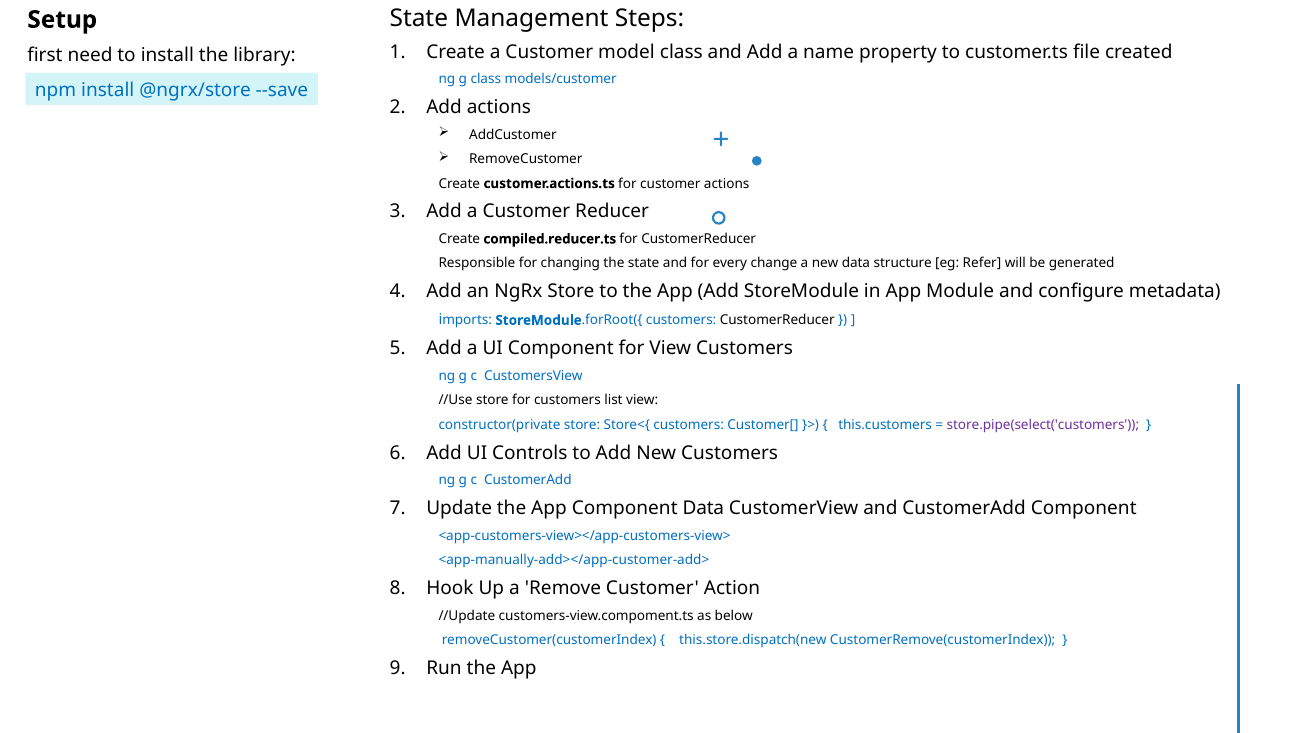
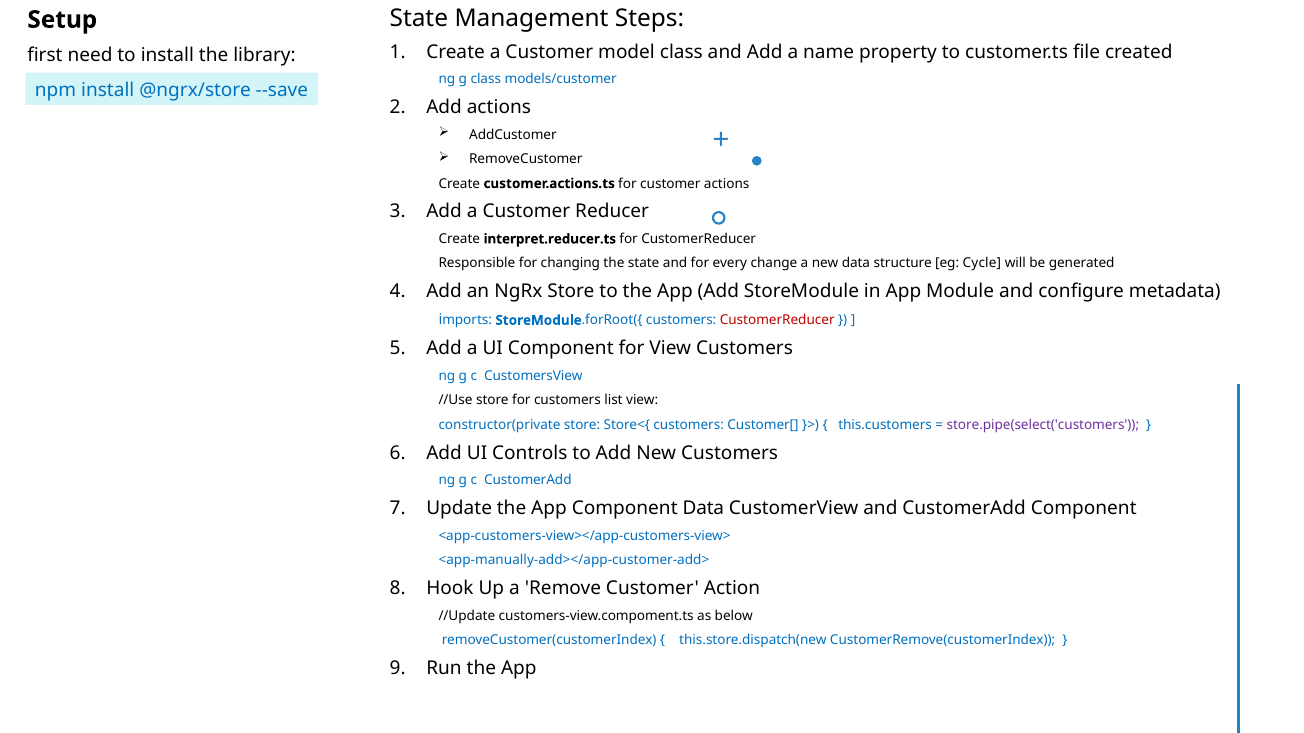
compiled.reducer.ts: compiled.reducer.ts -> interpret.reducer.ts (550, 239)
Refer: Refer -> Cycle (982, 264)
CustomerReducer colour: black -> red (777, 320)
